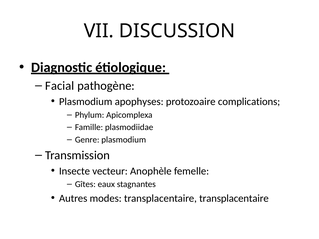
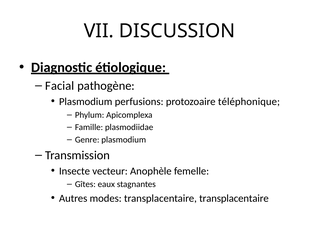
apophyses: apophyses -> perfusions (139, 102)
complications: complications -> téléphonique (249, 102)
